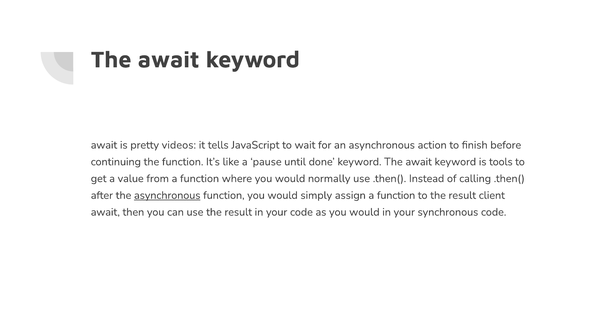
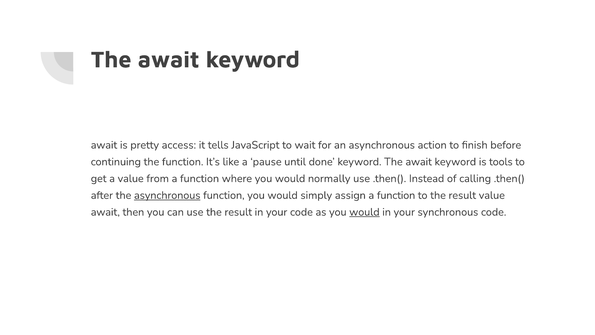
videos: videos -> access (179, 145)
result client: client -> value (492, 195)
would underline: none -> present (364, 212)
